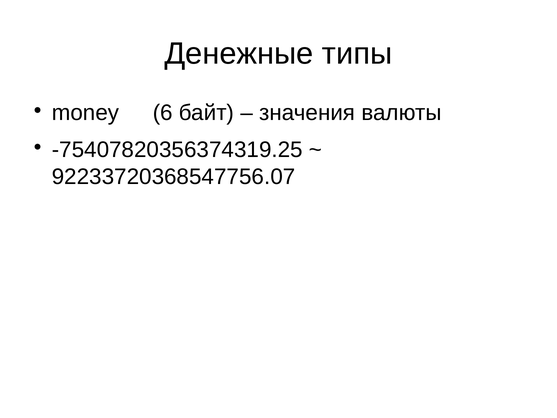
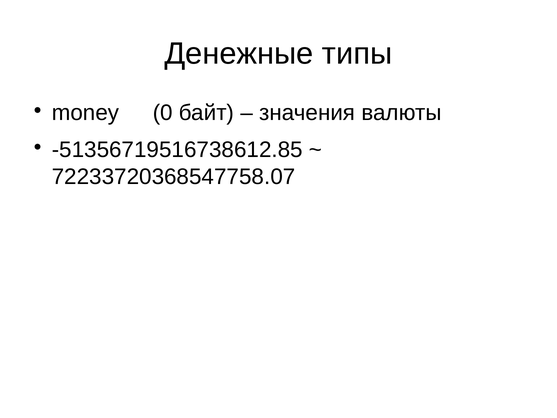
6: 6 -> 0 (163, 113)
-75407820356374319.25: -75407820356374319.25 -> -51356719516738612.85 (177, 150)
92233720368547756.07: 92233720368547756.07 -> 72233720368547758.07 (174, 177)
